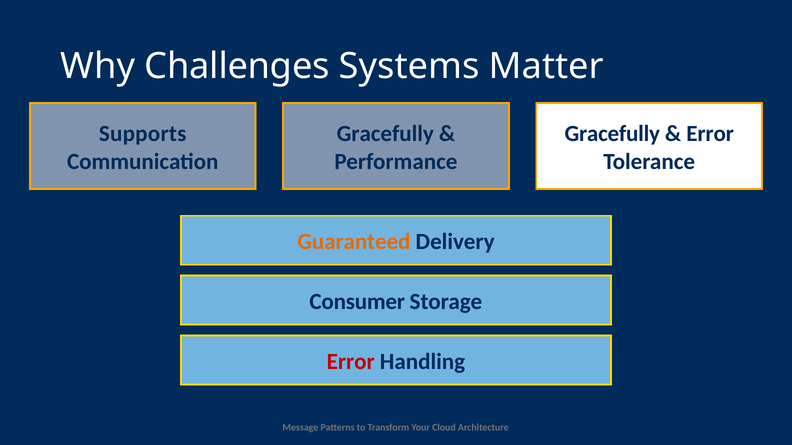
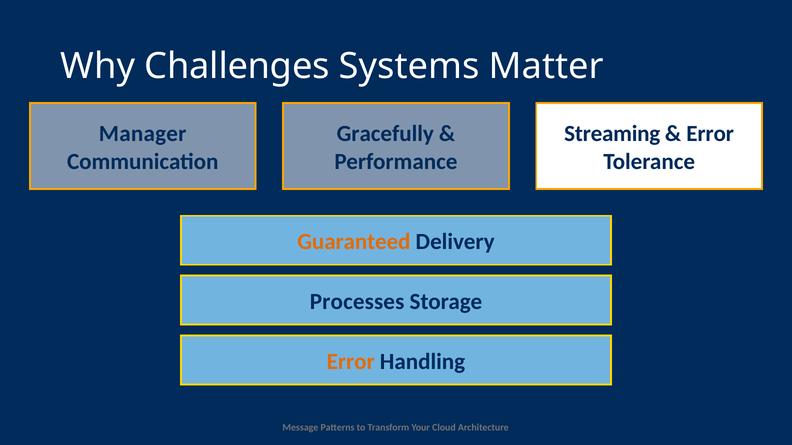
Supports: Supports -> Manager (143, 134)
Gracefully: Gracefully -> Streaming (612, 134)
Consumer: Consumer -> Processes (357, 302)
Error colour: red -> orange (351, 362)
